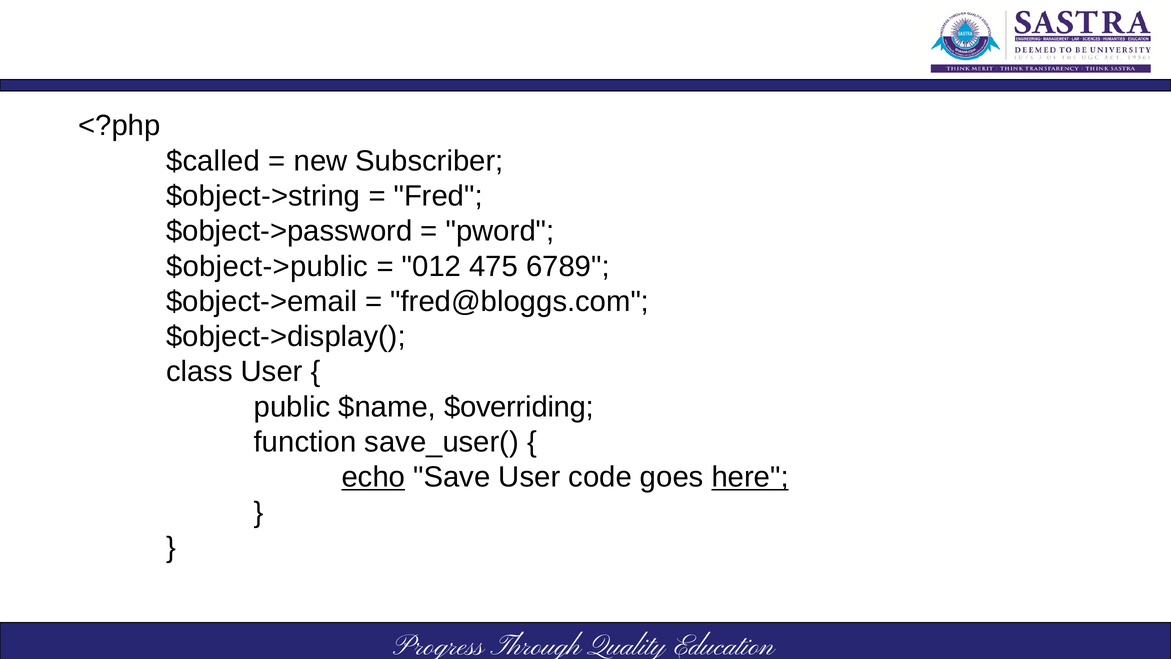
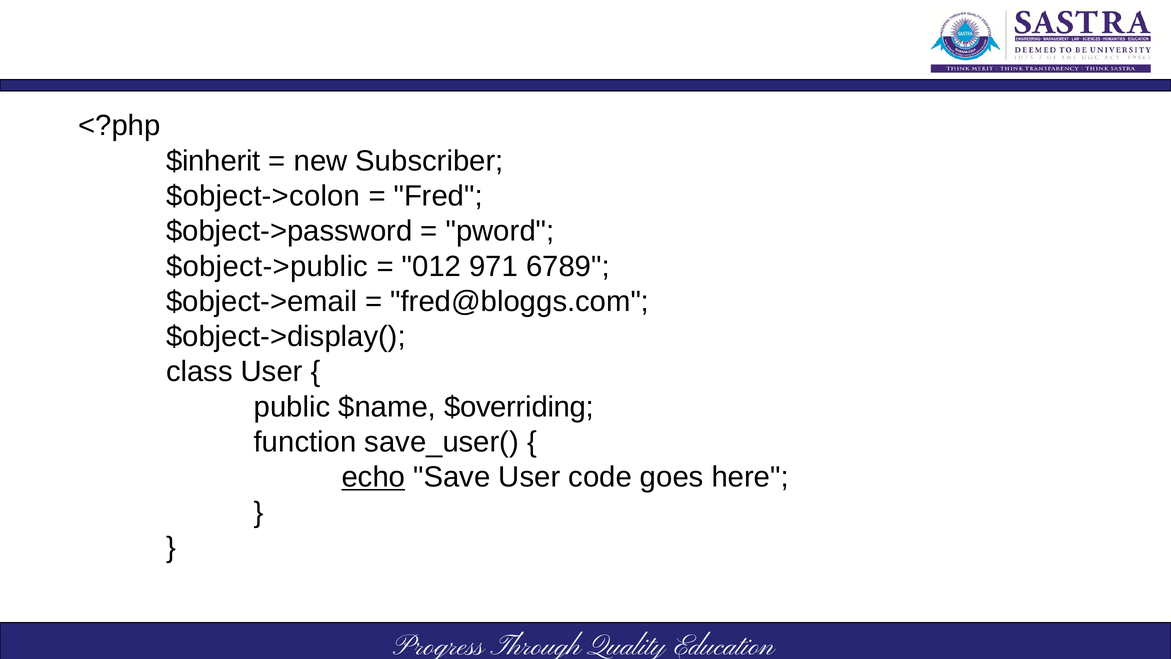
$called: $called -> $inherit (213, 161)
$object->string: $object->string -> $object->colon (263, 196)
475: 475 -> 971 (494, 266)
here underline: present -> none (750, 477)
